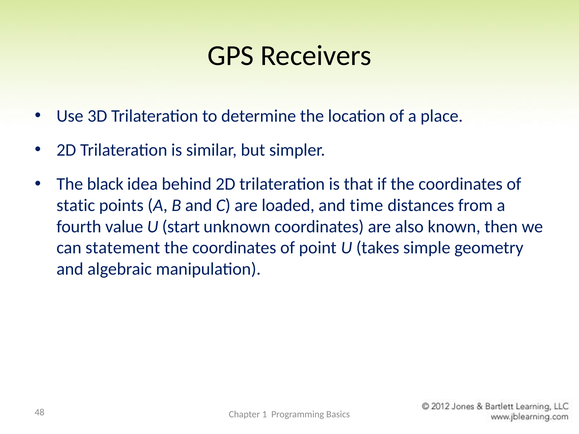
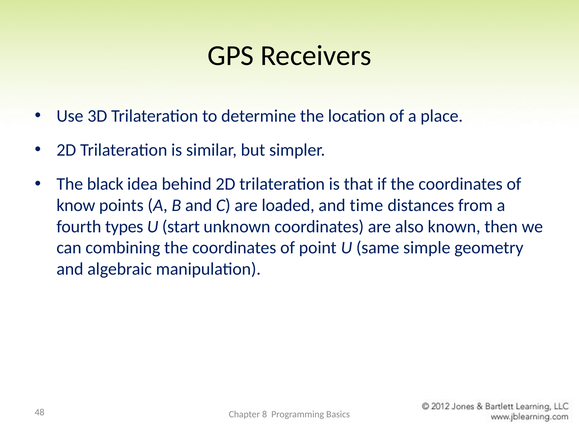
static: static -> know (76, 205)
value: value -> types (124, 227)
statement: statement -> combining (123, 248)
takes: takes -> same (378, 248)
1: 1 -> 8 (265, 415)
